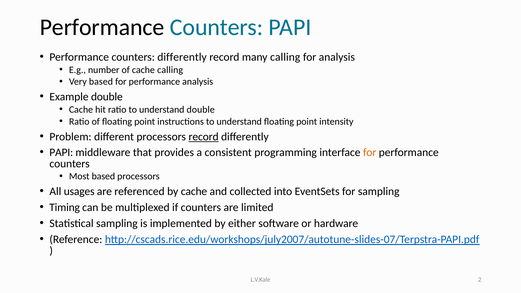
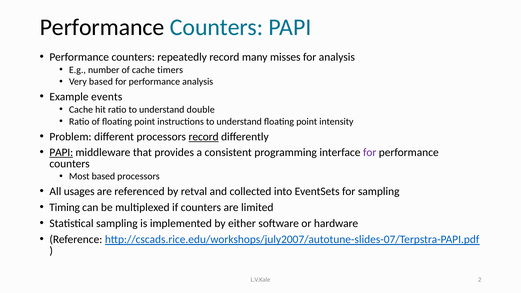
counters differently: differently -> repeatedly (182, 57)
many calling: calling -> misses (285, 57)
cache calling: calling -> timers (170, 70)
Example double: double -> events (107, 97)
PAPI underline: none -> present (61, 153)
for colour: orange -> purple (370, 153)
by cache: cache -> retval (194, 192)
